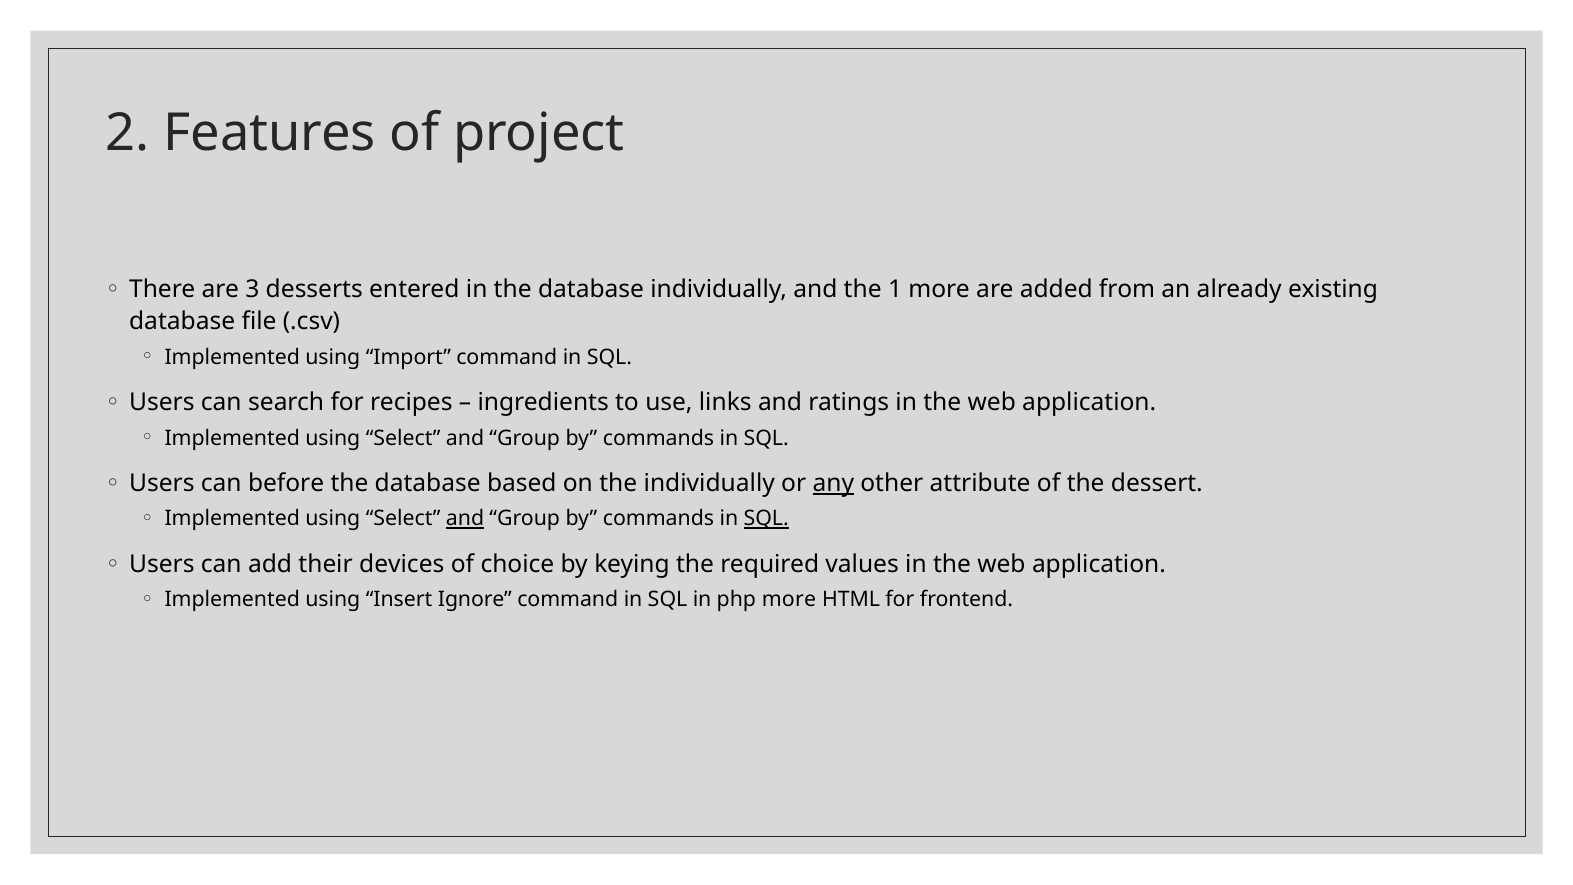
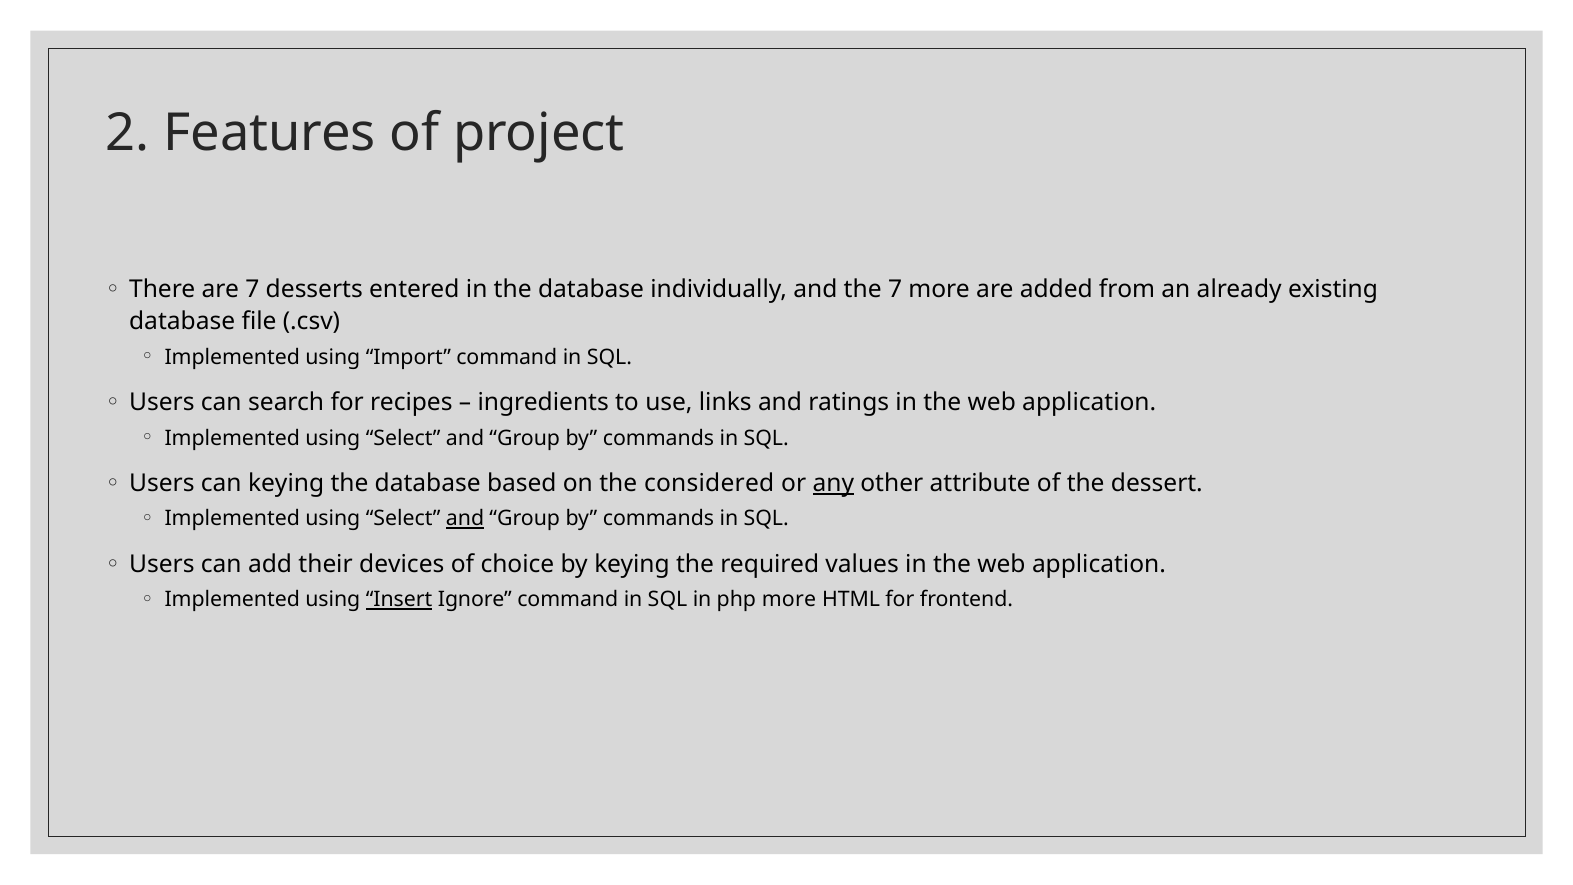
are 3: 3 -> 7 (252, 289)
the 1: 1 -> 7 (895, 289)
can before: before -> keying (286, 483)
the individually: individually -> considered (709, 483)
SQL underline: present -> none (766, 519)
Insert underline: none -> present (399, 600)
